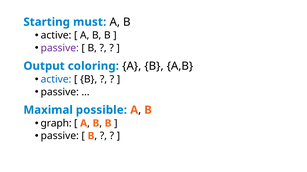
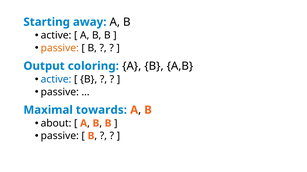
must: must -> away (90, 22)
passive colour: purple -> orange (60, 48)
possible: possible -> towards (101, 110)
graph: graph -> about (56, 124)
